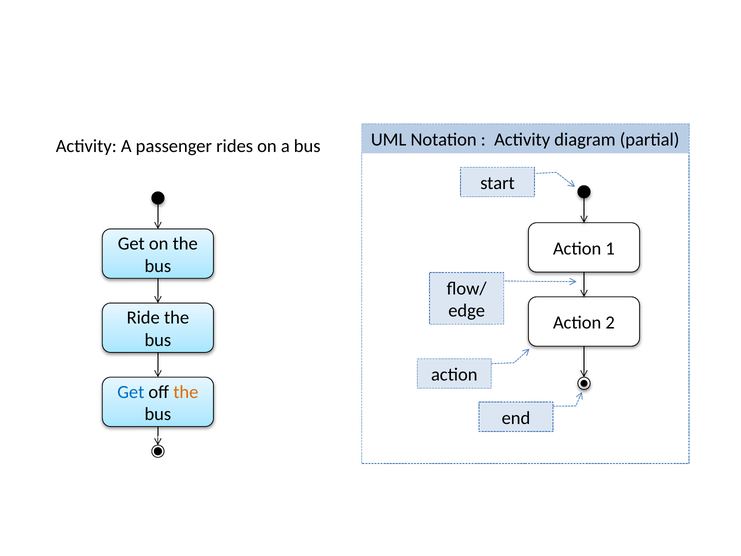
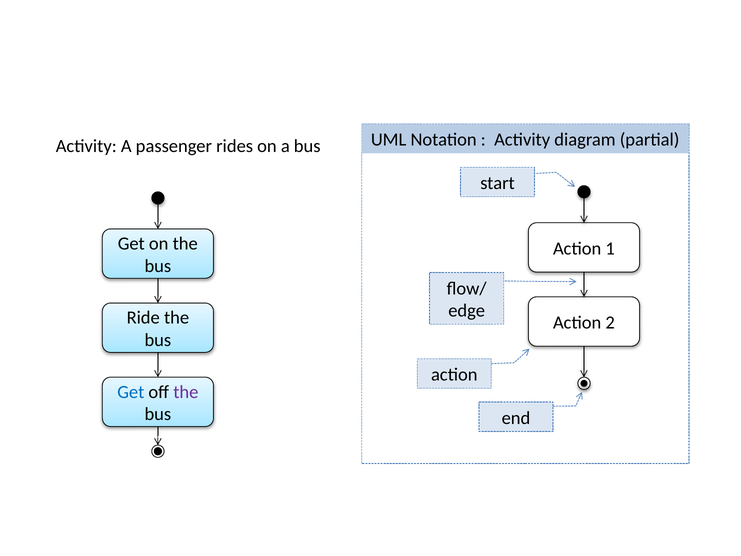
the colour: orange -> purple (186, 392)
